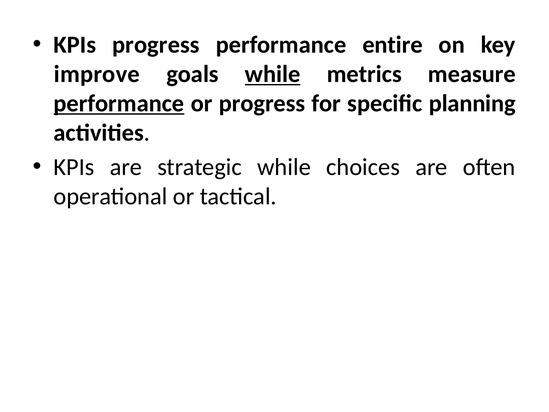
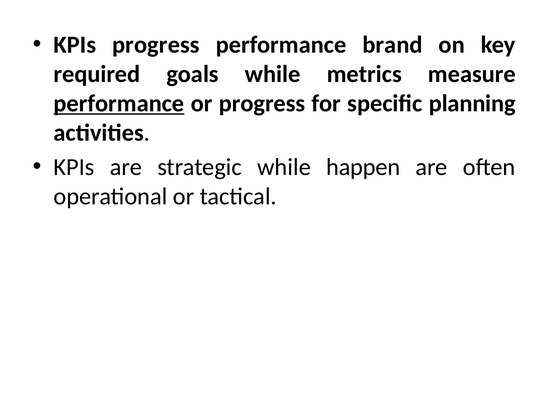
entire: entire -> brand (393, 45)
improve: improve -> required (97, 74)
while underline: present -> none (273, 74)
choices: choices -> happen (363, 167)
